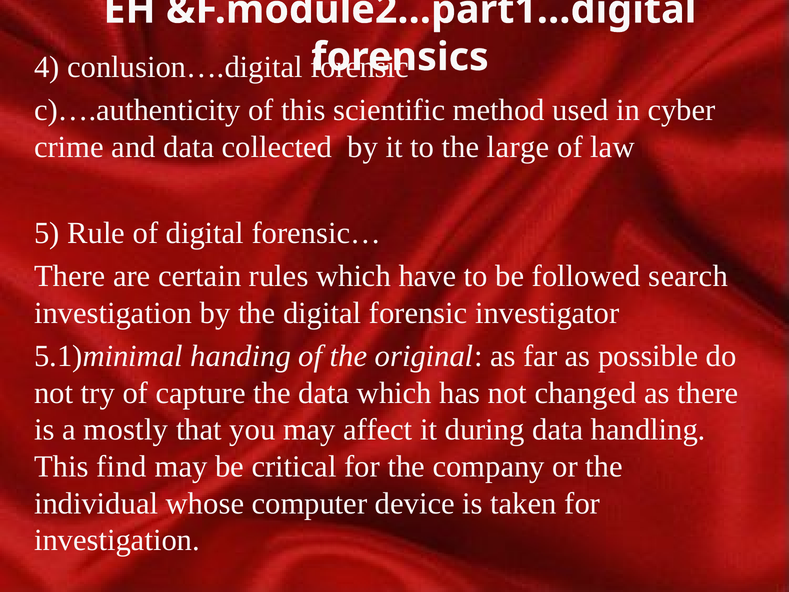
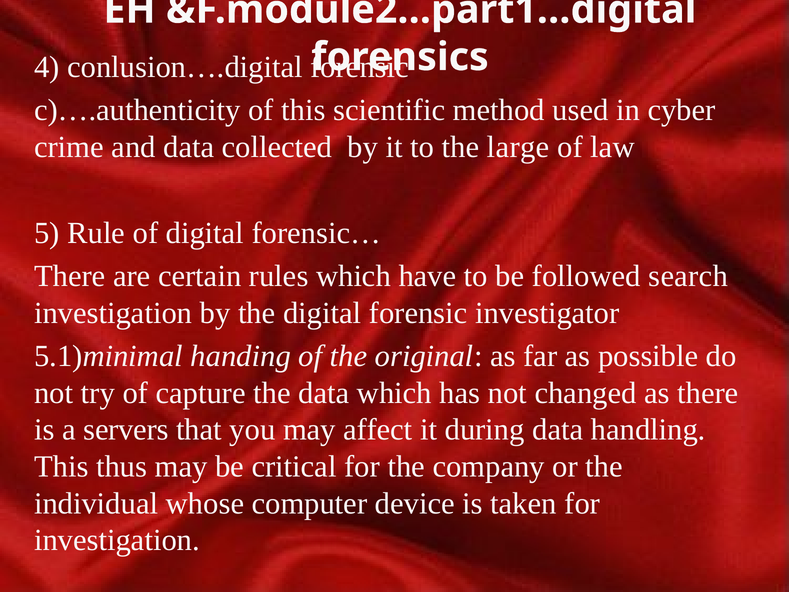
mostly: mostly -> servers (126, 430)
find: find -> thus (122, 466)
